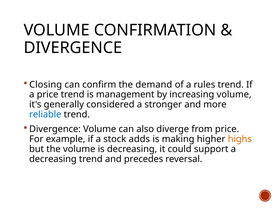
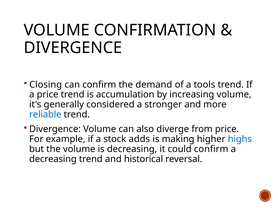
rules: rules -> tools (204, 85)
management: management -> accumulation (125, 95)
highs colour: orange -> blue (240, 139)
could support: support -> confirm (211, 149)
precedes: precedes -> historical (144, 159)
